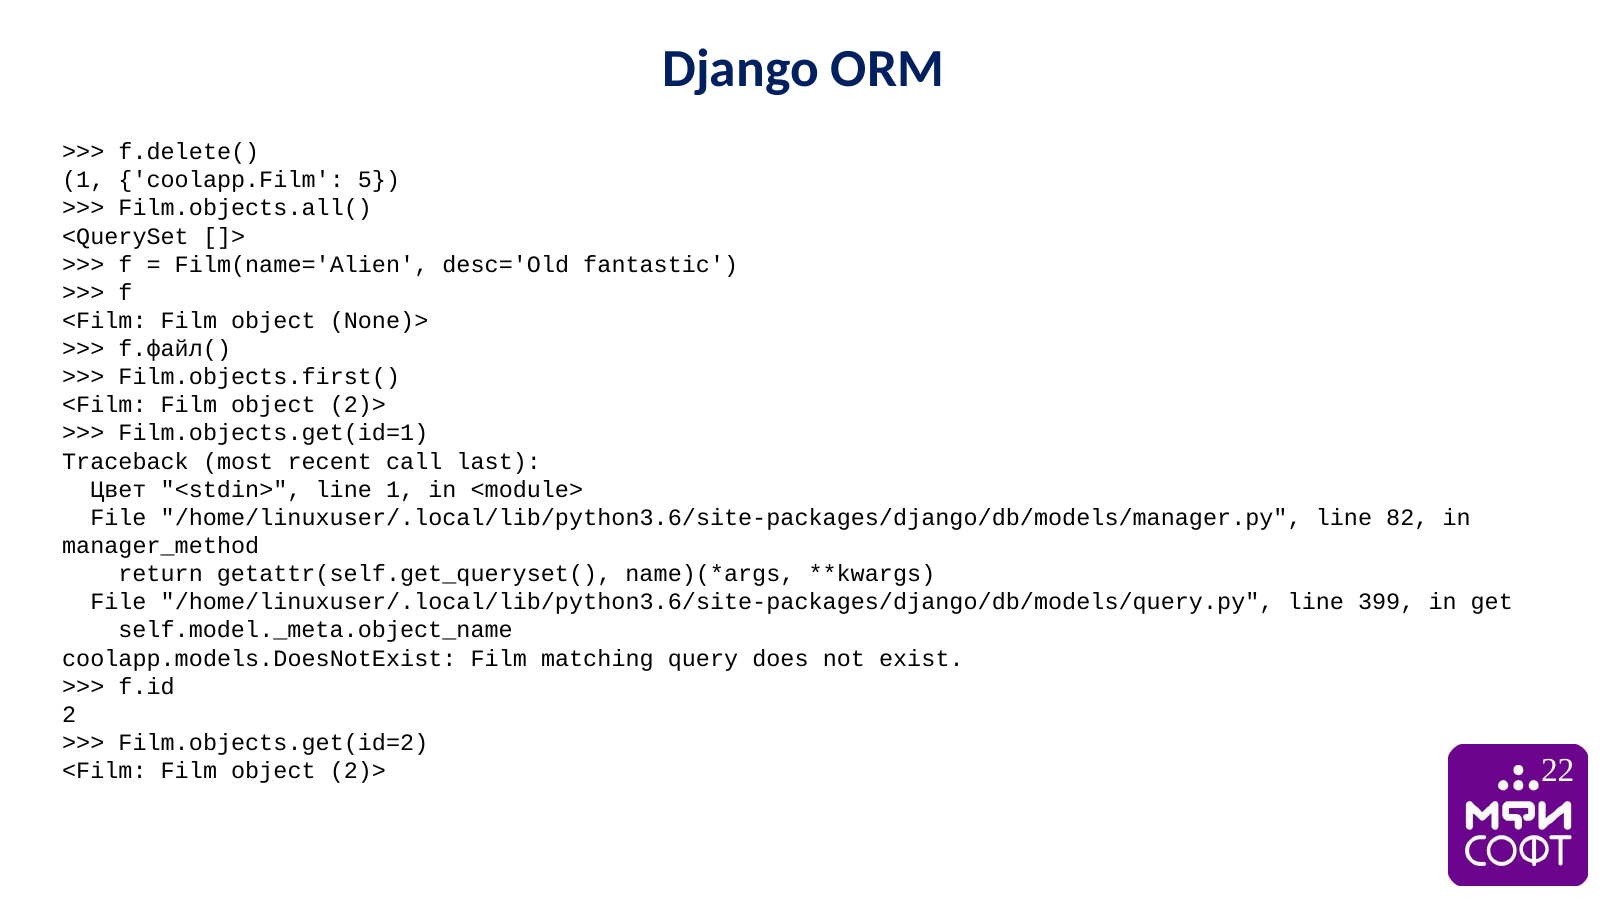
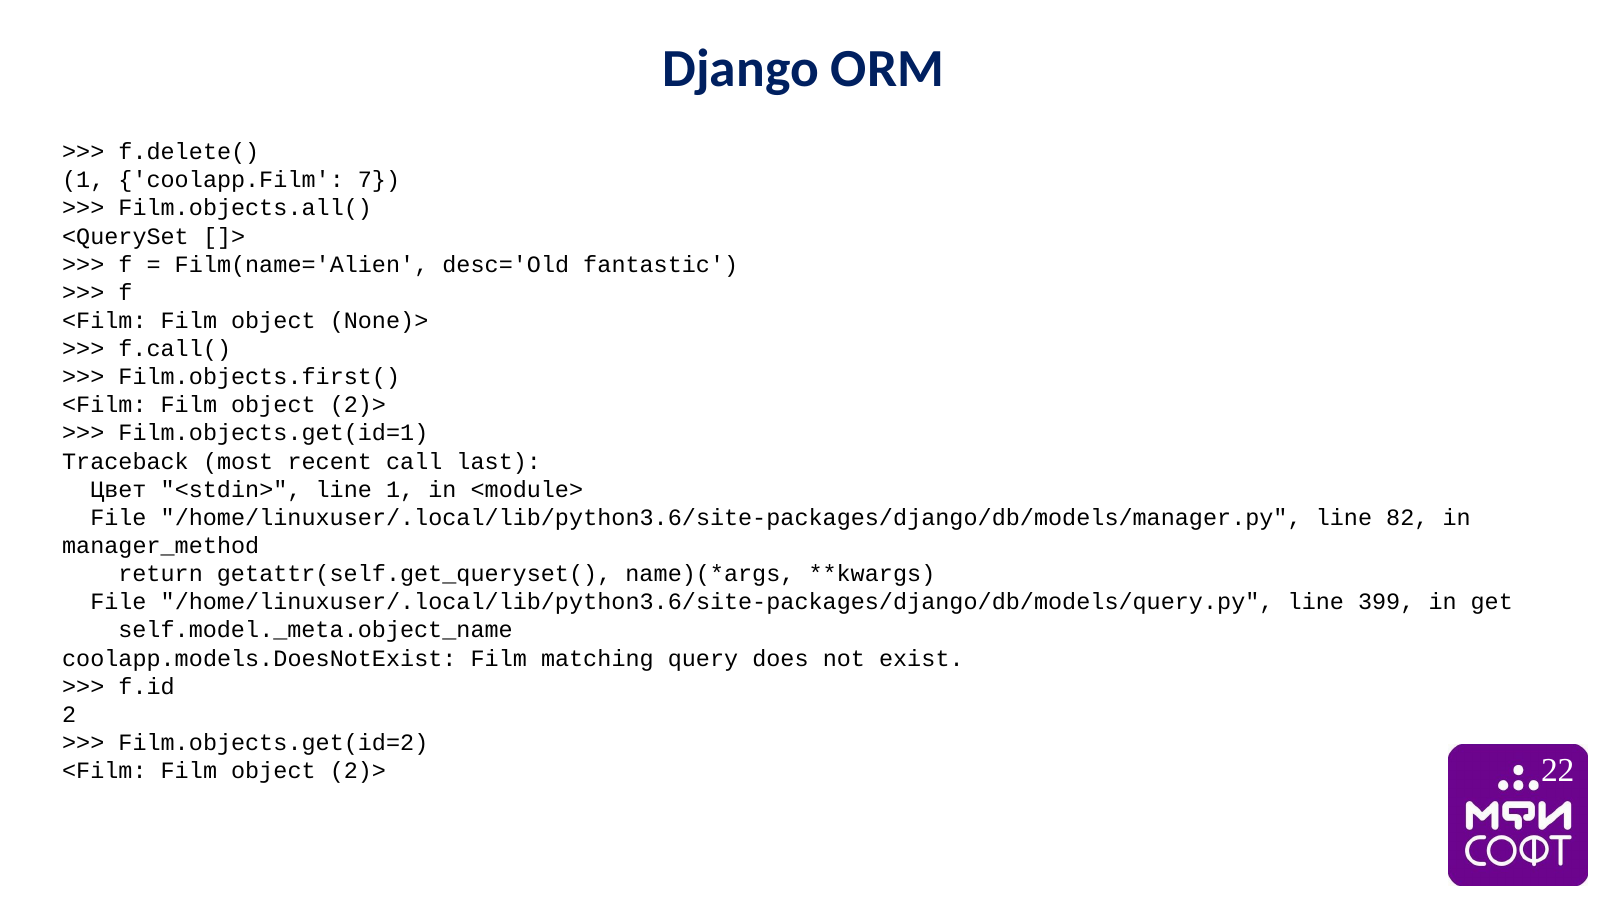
5: 5 -> 7 (379, 180)
f.файл(: f.файл( -> f.call( (175, 349)
